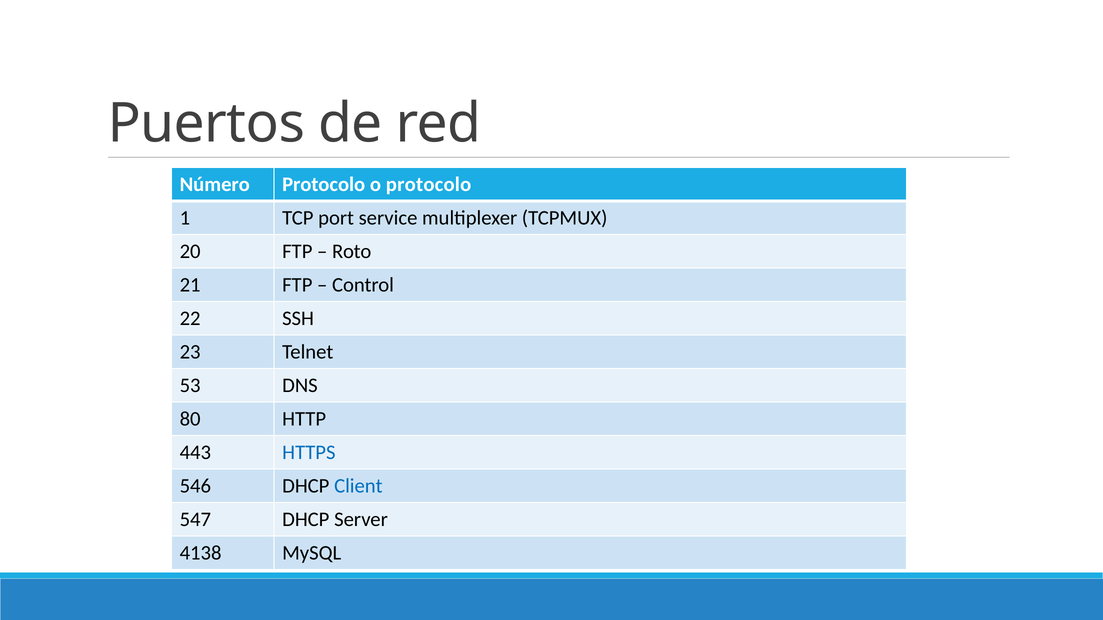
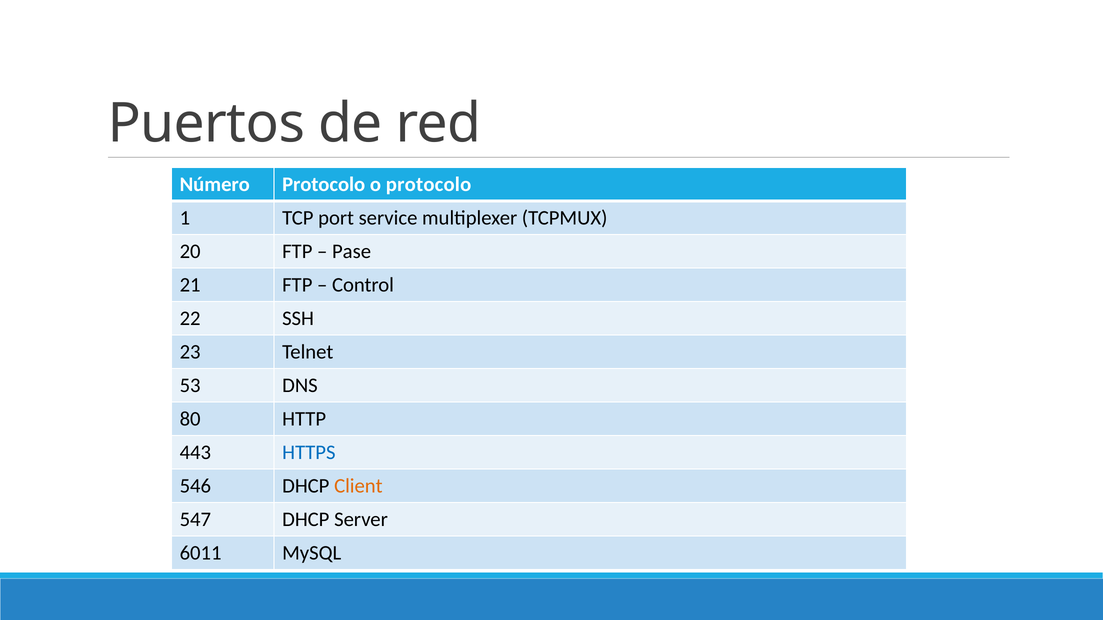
Roto: Roto -> Pase (352, 252)
Client colour: blue -> orange (358, 486)
4138: 4138 -> 6011 (201, 553)
